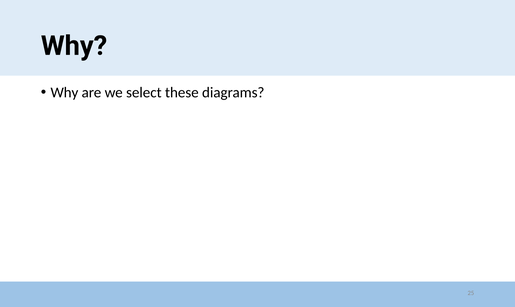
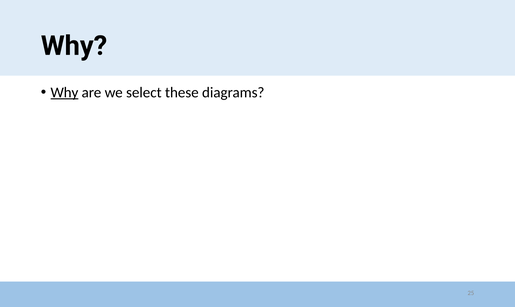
Why underline: none -> present (64, 92)
